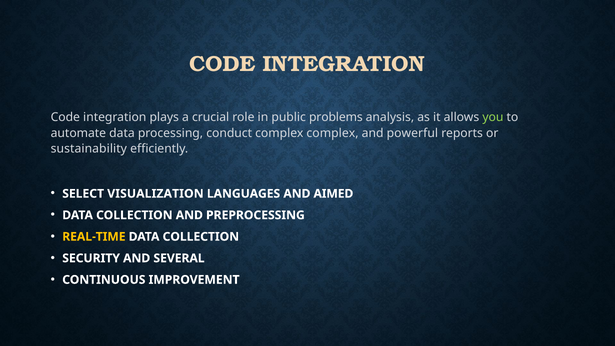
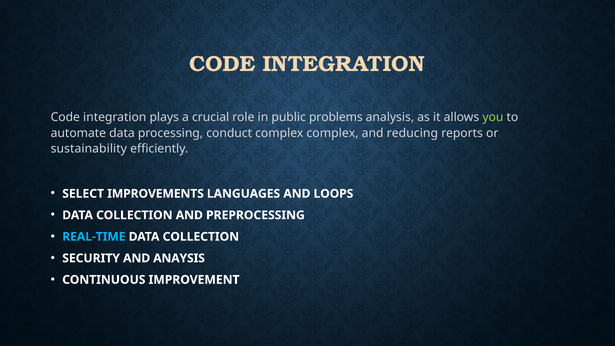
powerful: powerful -> reducing (412, 133)
VISUALIZATION: VISUALIZATION -> IMPROVEMENTS (156, 194)
AIMED: AIMED -> LOOPS (333, 194)
REAL-TIME colour: yellow -> light blue (94, 237)
SEVERAL: SEVERAL -> ANAYSIS (179, 258)
